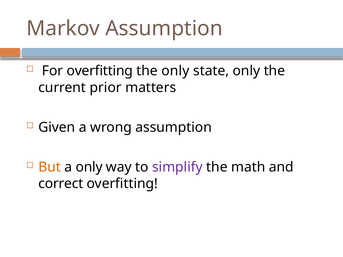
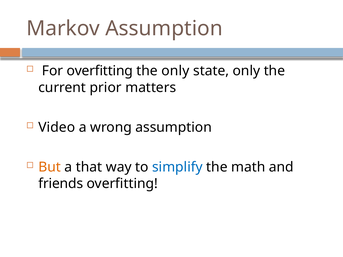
Given: Given -> Video (57, 127)
a only: only -> that (89, 167)
simplify colour: purple -> blue (177, 167)
correct: correct -> friends (61, 184)
